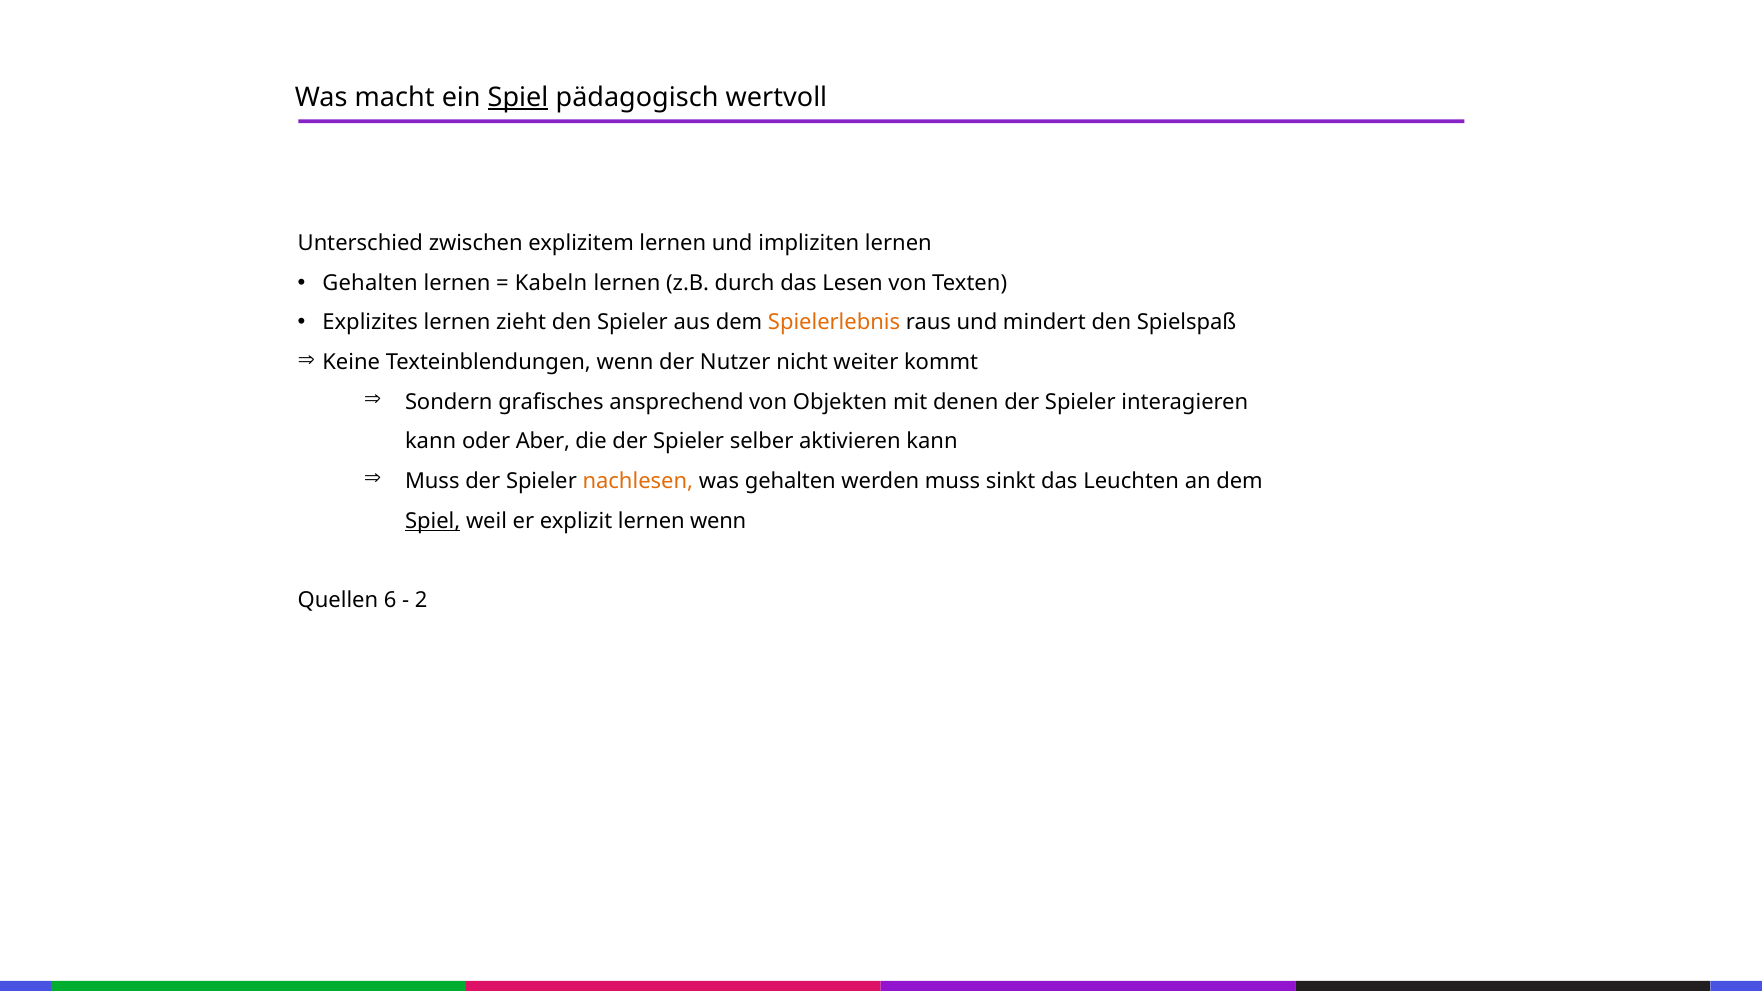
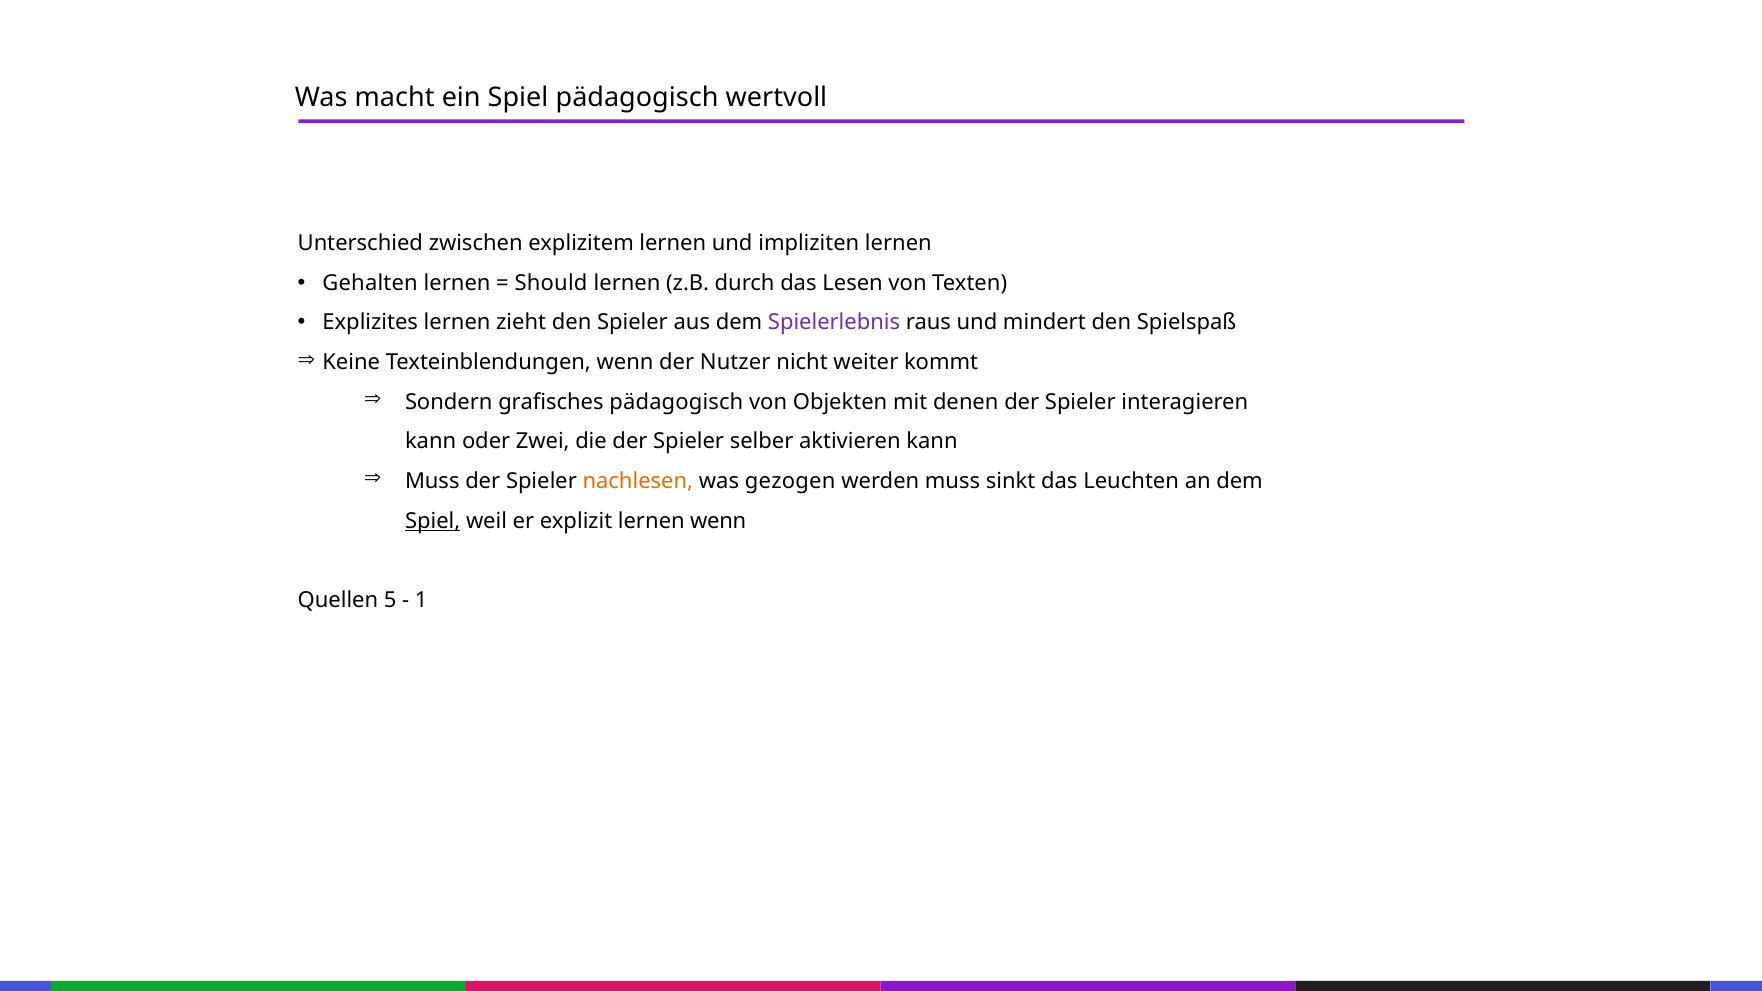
Spiel underline: present -> none (518, 97)
Kabeln: Kabeln -> Should (551, 283)
Spielerlebnis colour: orange -> purple (834, 323)
grafisches ansprechend: ansprechend -> pädagogisch (676, 402)
Aber: Aber -> Zwei (543, 442)
was gehalten: gehalten -> gezogen (790, 481)
6: 6 -> 5 (390, 600)
2: 2 -> 1 (421, 600)
